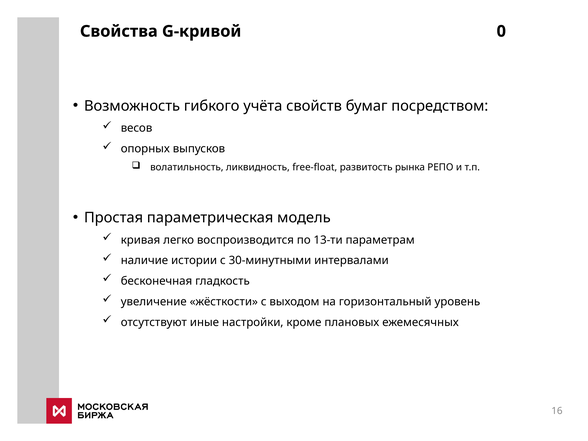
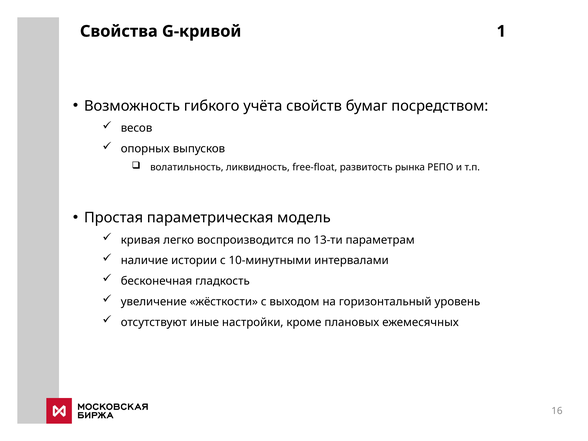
0: 0 -> 1 (501, 31)
30-минутными: 30-минутными -> 10-минутными (270, 261)
